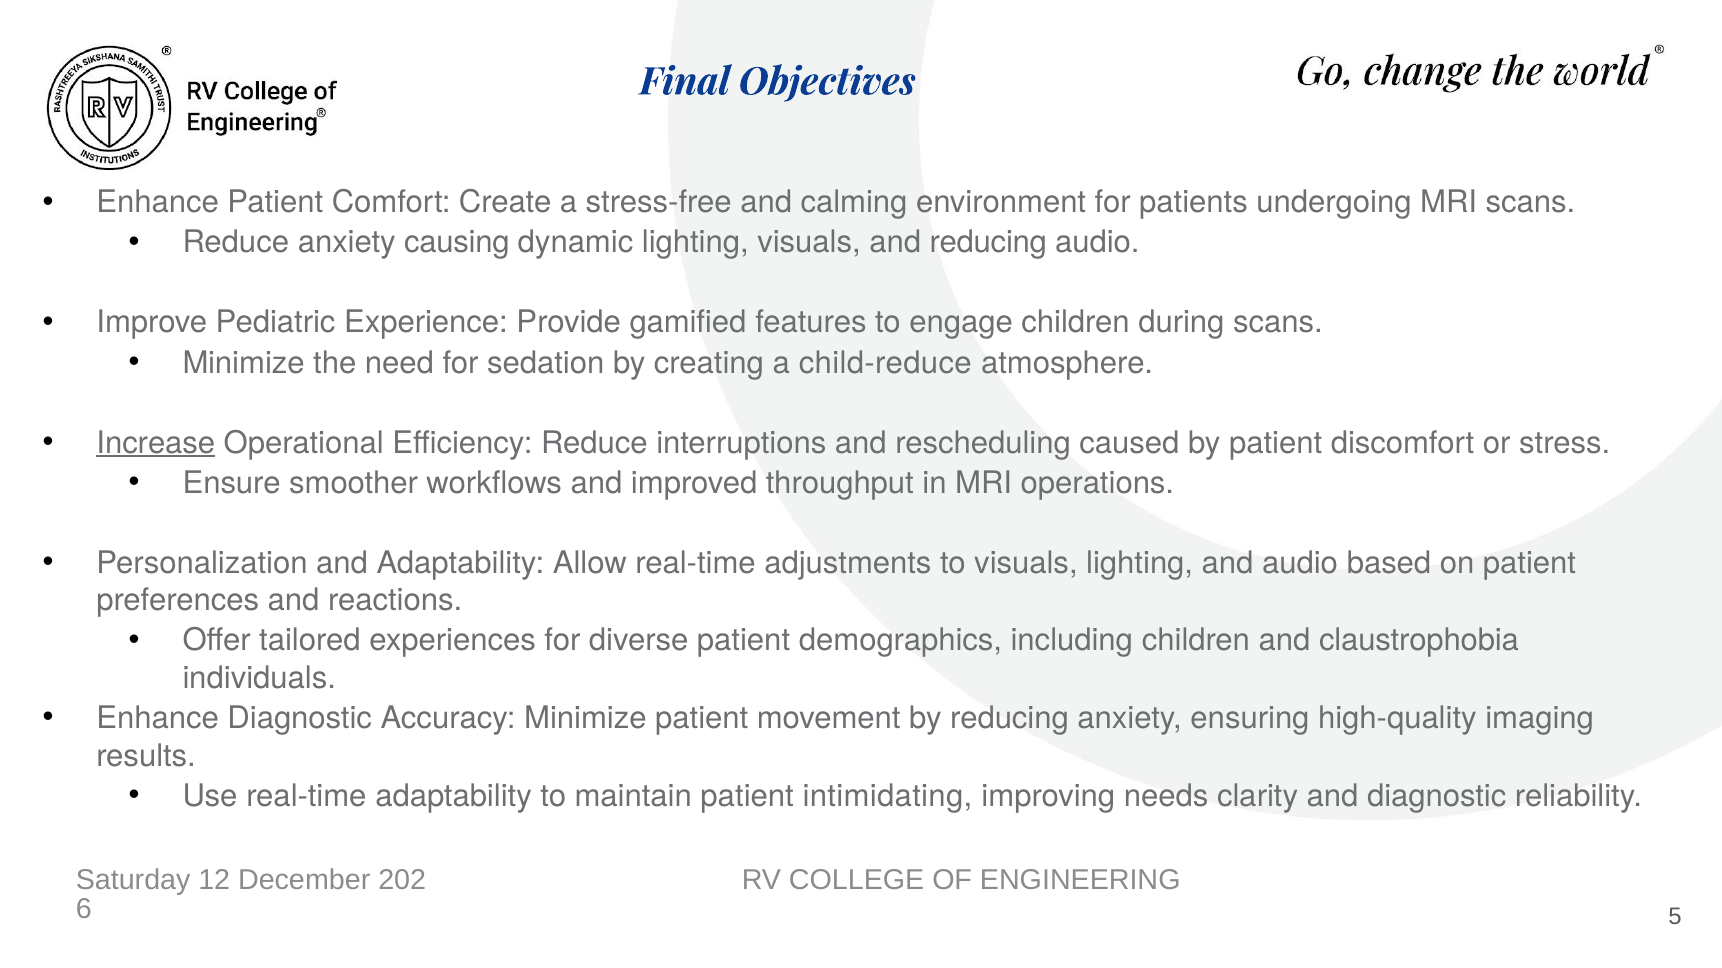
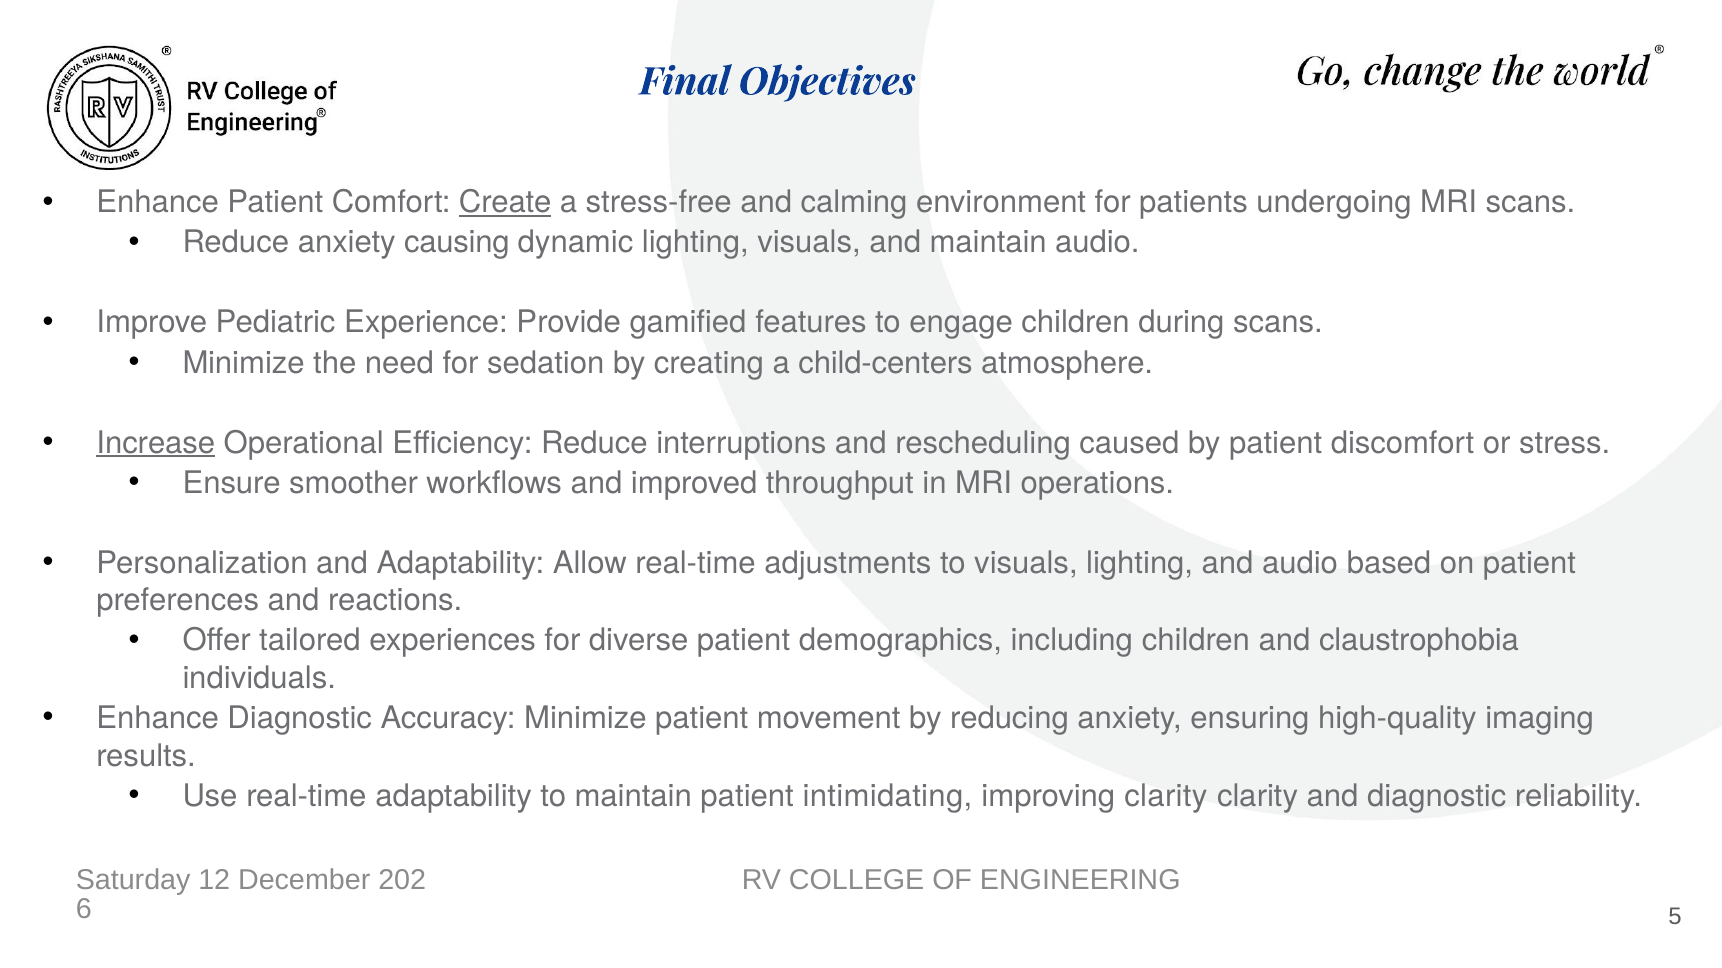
Create underline: none -> present (505, 203)
and reducing: reducing -> maintain (988, 243)
child-reduce: child-reduce -> child-centers (886, 363)
improving needs: needs -> clarity (1166, 797)
